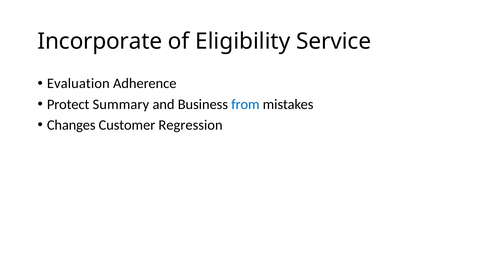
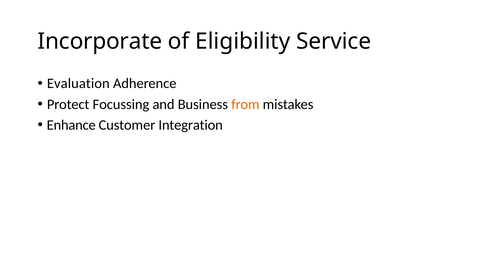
Summary: Summary -> Focussing (121, 104)
from colour: blue -> orange (245, 104)
Changes: Changes -> Enhance (71, 125)
Regression: Regression -> Integration (191, 125)
